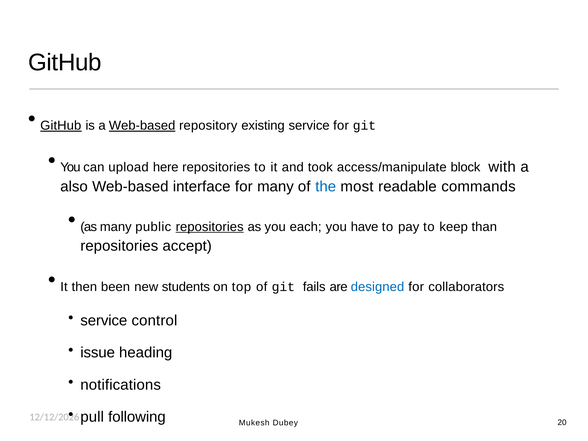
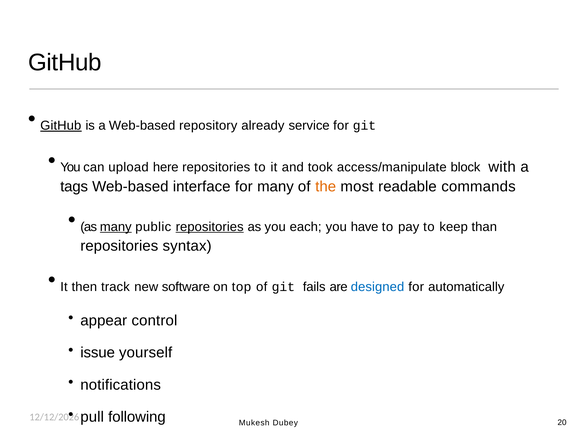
Web-based underline: present -> none (142, 126)
existing: existing -> already (263, 126)
also: also -> tags (74, 186)
the colour: blue -> orange (326, 186)
many underline: none -> present (116, 227)
accept: accept -> syntax (187, 246)
been: been -> track (115, 287)
students: students -> software (186, 287)
collaborators: collaborators -> automatically (466, 287)
service: service -> appear (104, 320)
heading: heading -> yourself (146, 353)
